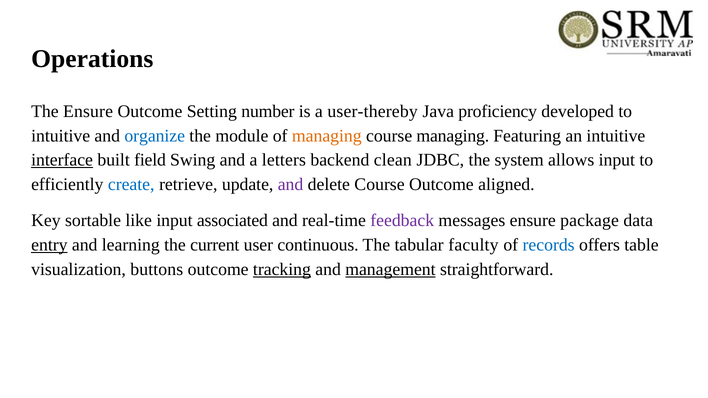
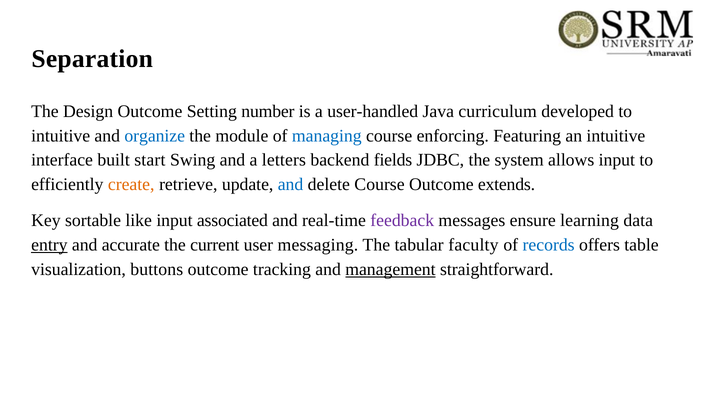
Operations: Operations -> Separation (92, 59)
The Ensure: Ensure -> Design (88, 111)
user-thereby: user-thereby -> user-handled (373, 111)
proficiency: proficiency -> curriculum (498, 111)
managing colour: orange -> blue (327, 136)
course managing: managing -> enforcing (453, 136)
interface underline: present -> none (62, 160)
field: field -> start (150, 160)
clean: clean -> fields (393, 160)
create colour: blue -> orange (131, 185)
and colour: purple -> blue (291, 185)
aligned: aligned -> extends (506, 185)
package: package -> learning (590, 221)
learning: learning -> accurate (131, 245)
continuous: continuous -> messaging (318, 245)
tracking underline: present -> none (282, 270)
